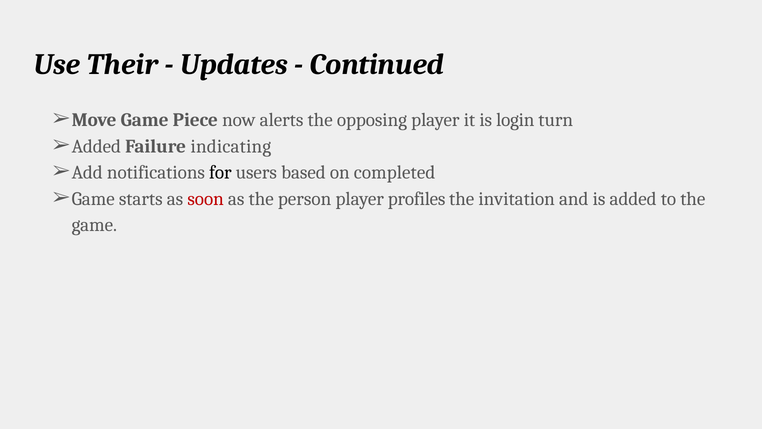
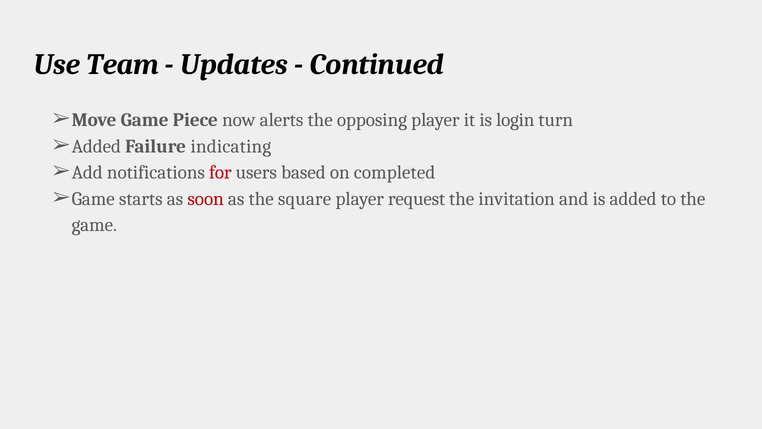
Their: Their -> Team (123, 65)
for colour: black -> red (220, 172)
person: person -> square (305, 199)
profiles: profiles -> request (417, 199)
